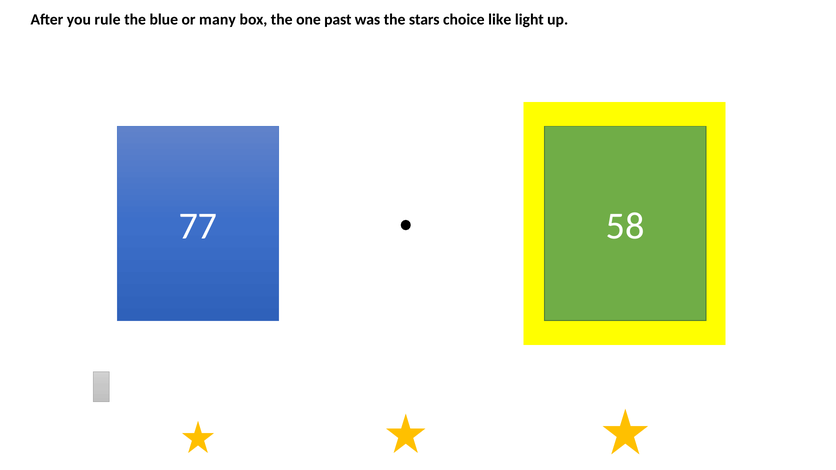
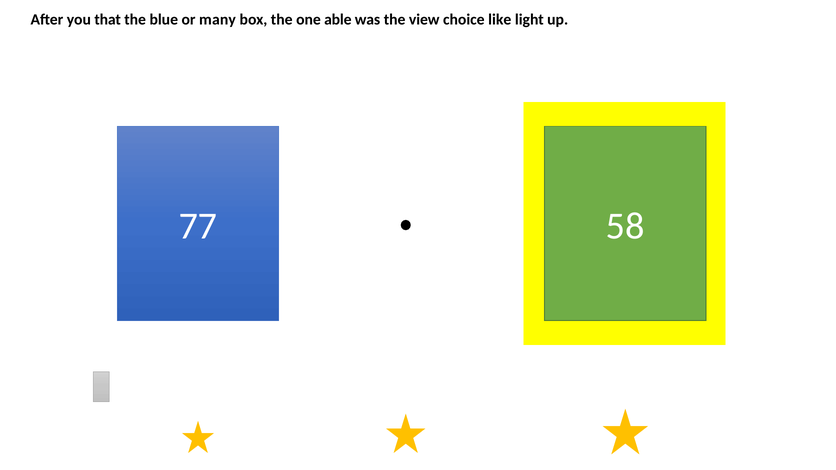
rule: rule -> that (108, 20)
past: past -> able (338, 20)
stars: stars -> view (424, 20)
